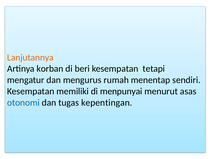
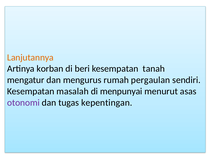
tetapi: tetapi -> tanah (154, 69)
menentap: menentap -> pergaulan (151, 80)
memiliki: memiliki -> masalah (73, 91)
otonomi colour: blue -> purple (23, 103)
